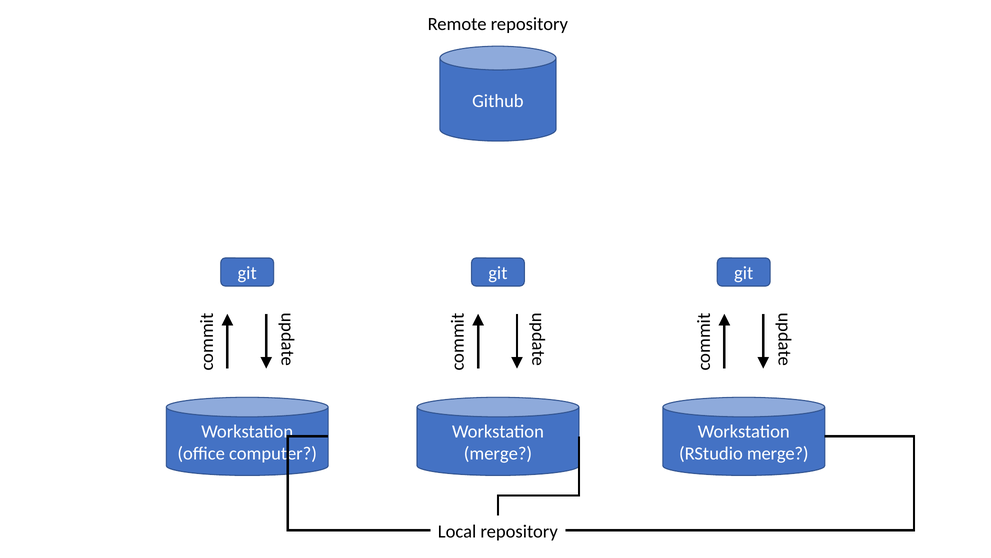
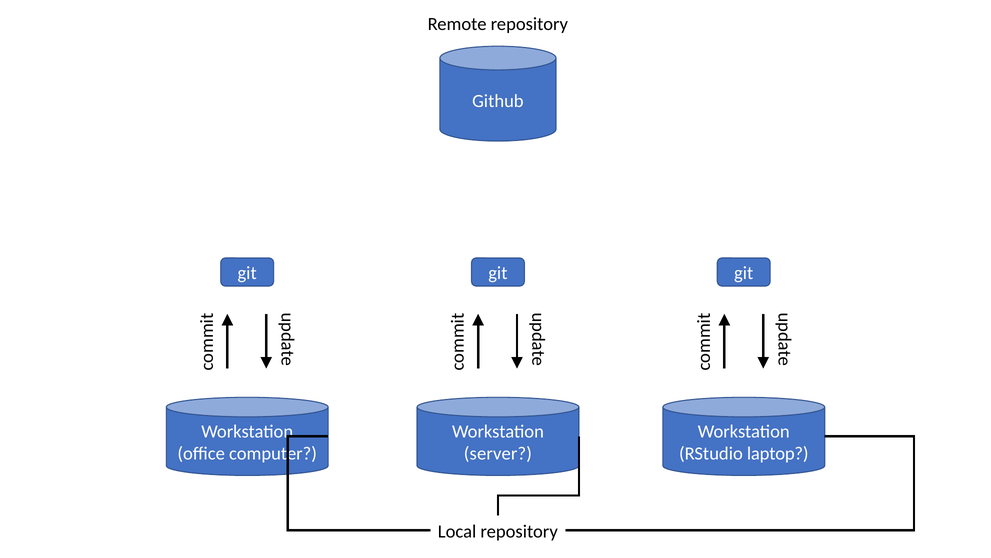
merge: merge -> server (498, 453)
RStudio merge: merge -> laptop (778, 453)
